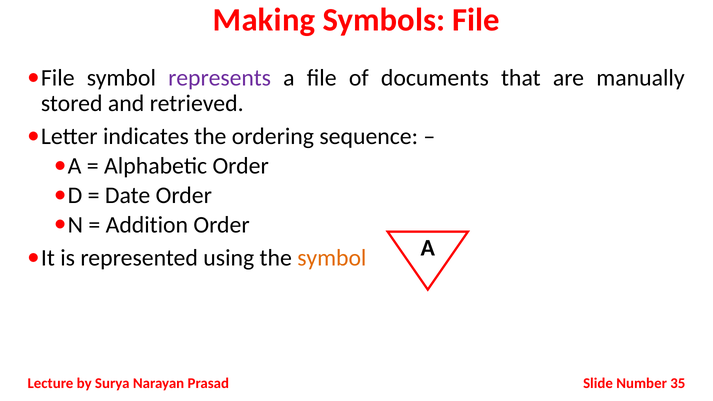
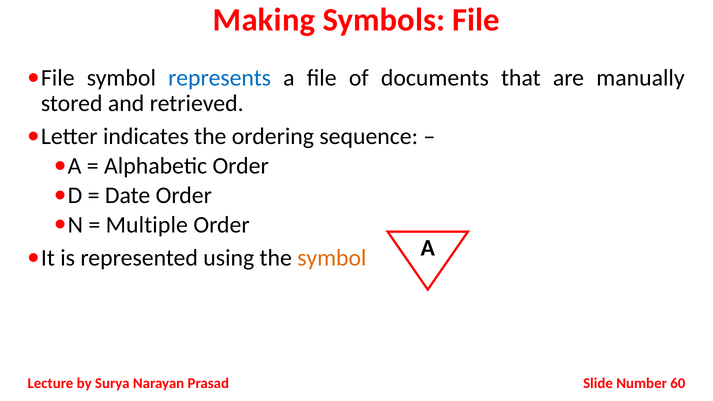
represents colour: purple -> blue (220, 78)
Addition: Addition -> Multiple (147, 225)
35: 35 -> 60 (678, 383)
